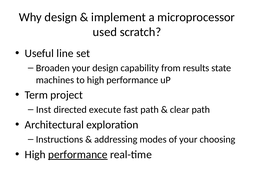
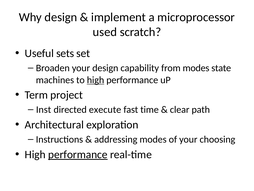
line: line -> sets (65, 53)
from results: results -> modes (196, 68)
high underline: none -> present (96, 80)
fast path: path -> time (150, 109)
